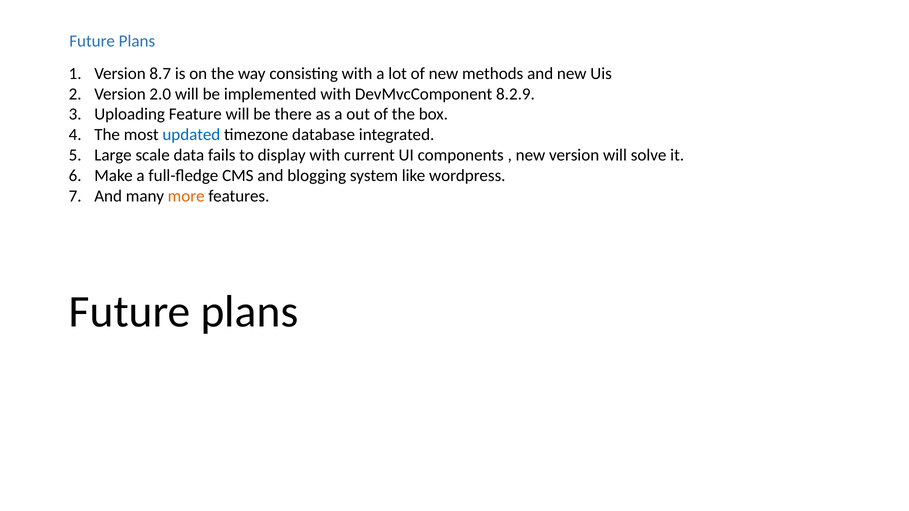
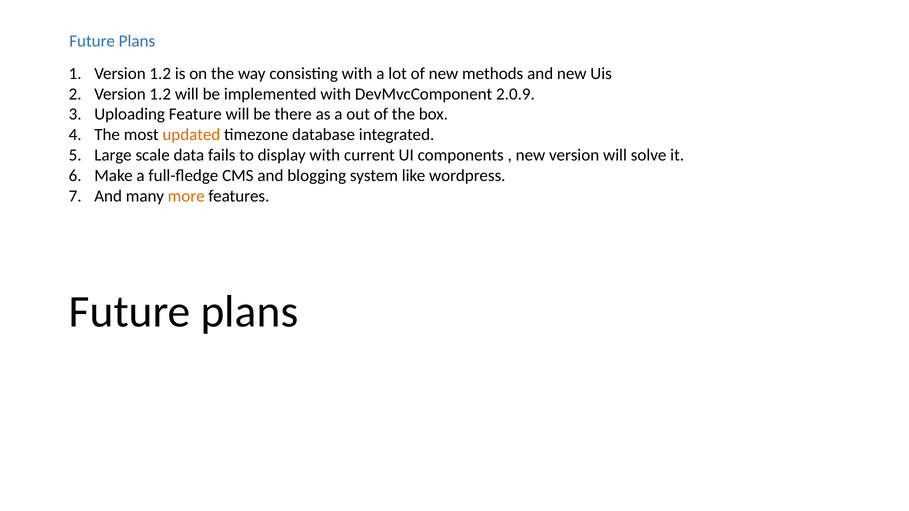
8.7: 8.7 -> 1.2 (160, 74)
2.0: 2.0 -> 1.2 (160, 94)
8.2.9: 8.2.9 -> 2.0.9 (516, 94)
updated colour: blue -> orange (191, 135)
